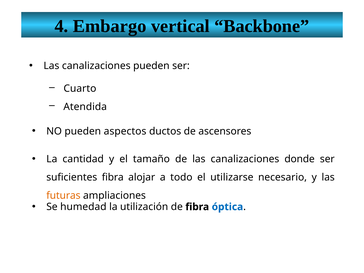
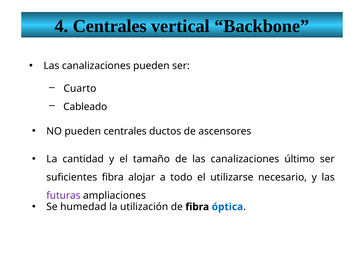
4 Embargo: Embargo -> Centrales (110, 26)
Atendida: Atendida -> Cableado (85, 107)
pueden aspectos: aspectos -> centrales (125, 131)
donde: donde -> último (300, 159)
futuras colour: orange -> purple (63, 195)
